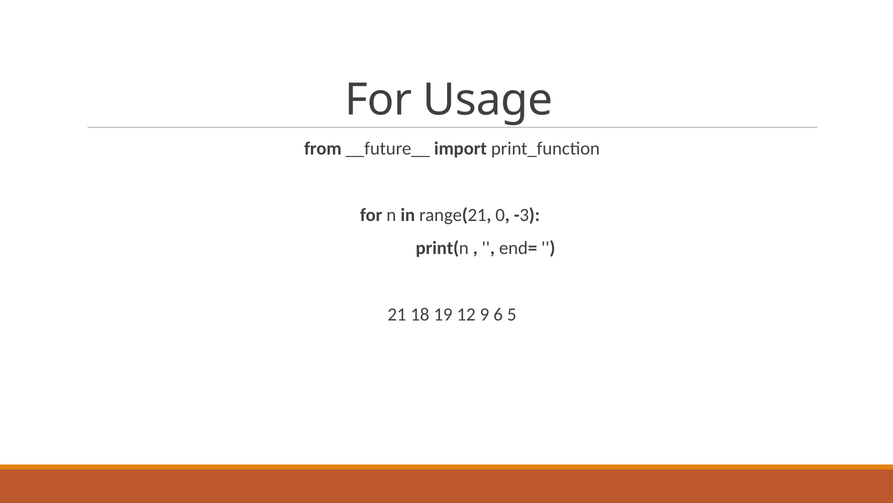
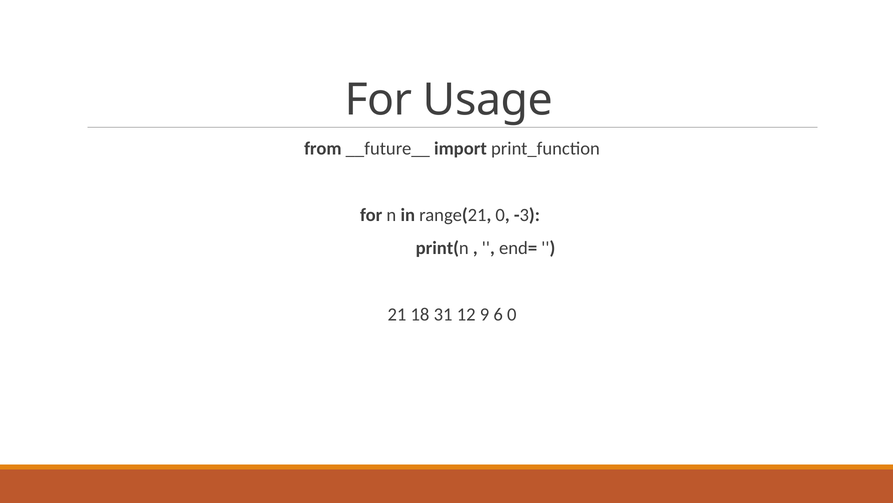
19: 19 -> 31 (443, 314)
6 5: 5 -> 0 (512, 314)
